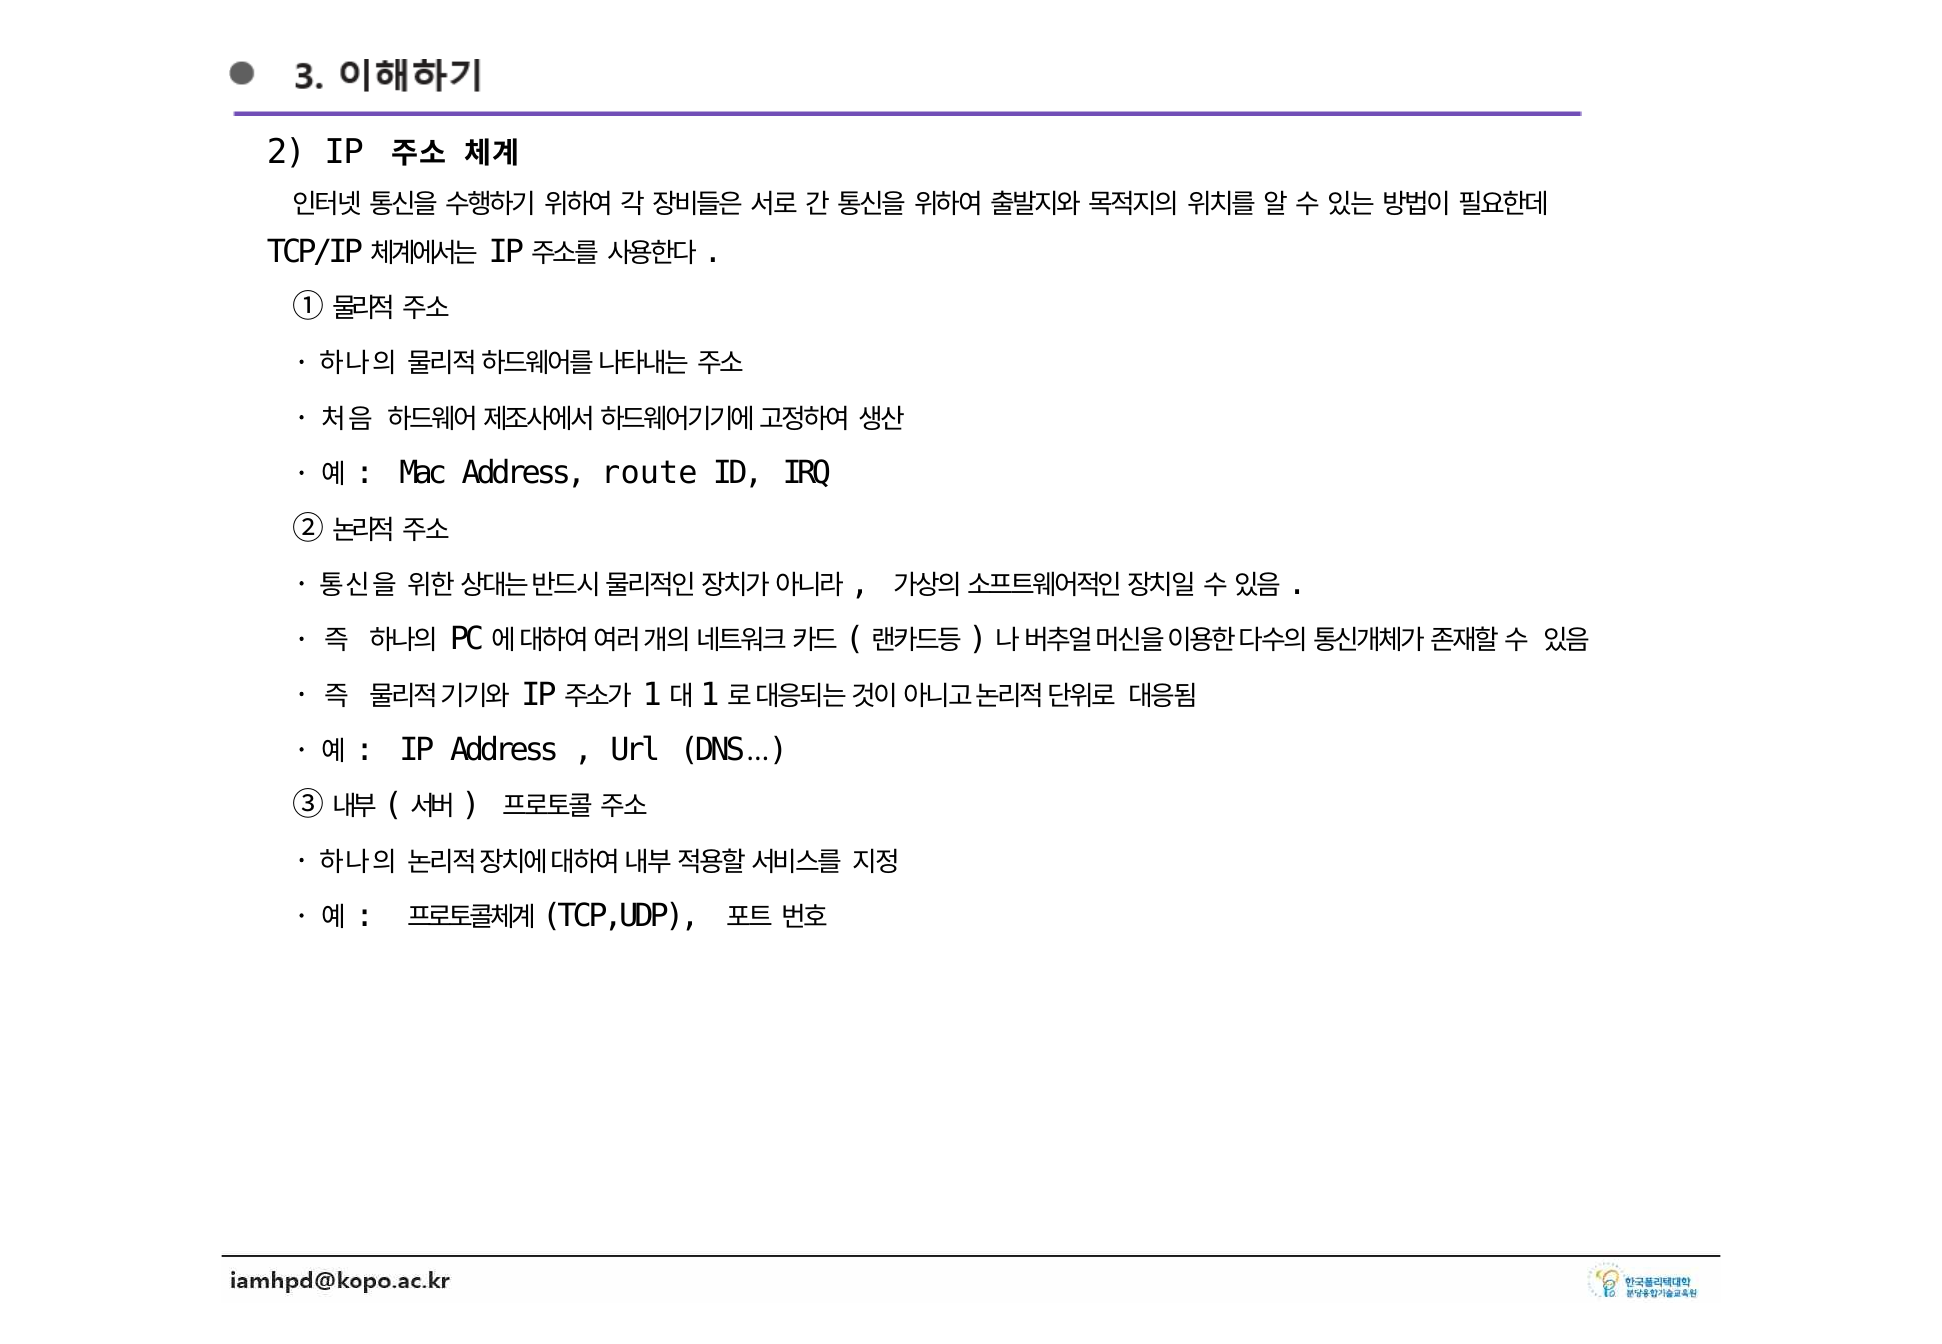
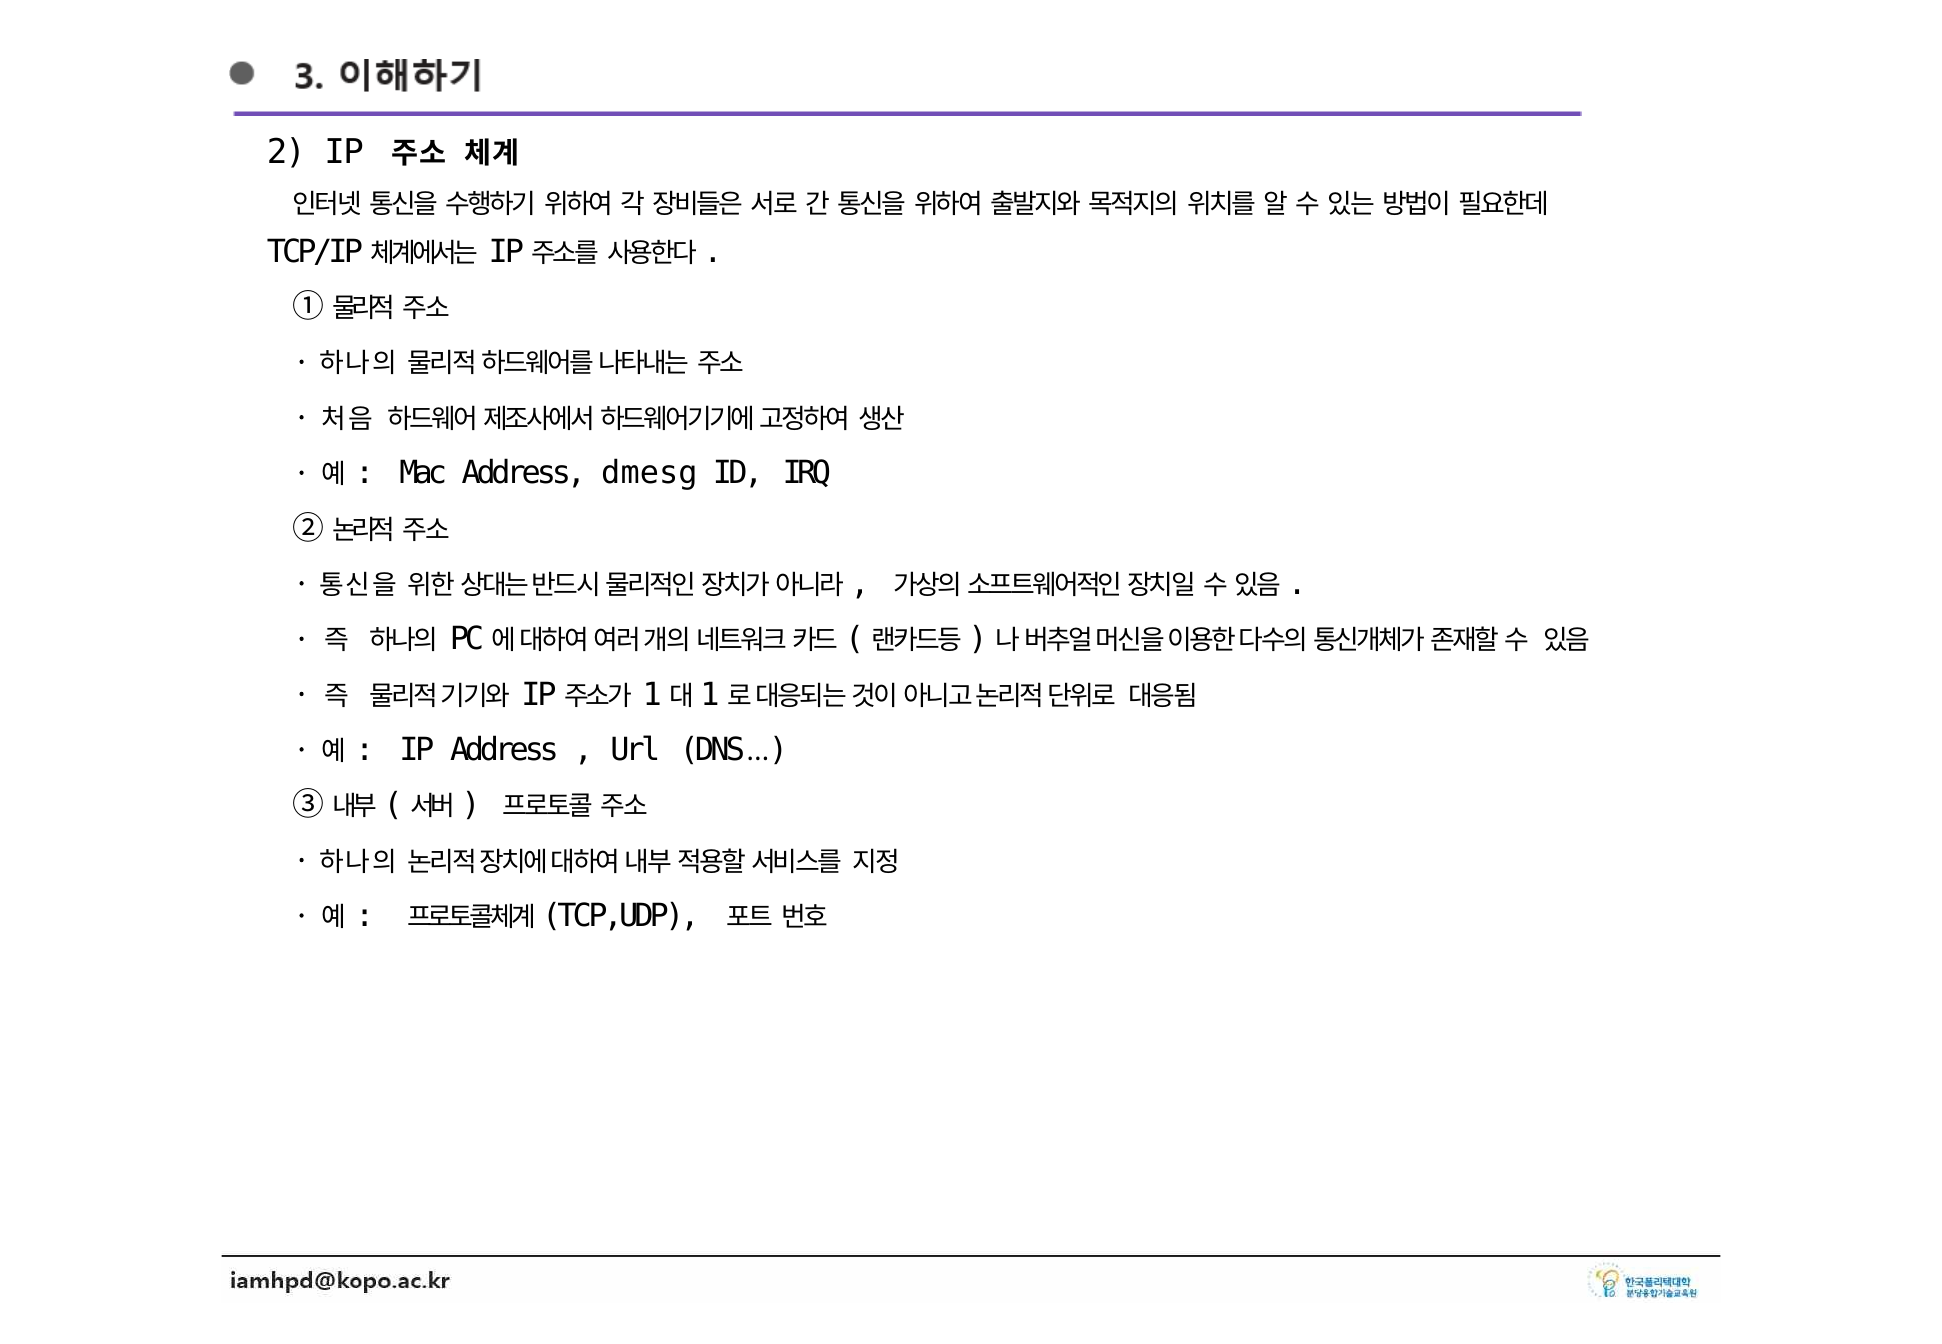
route: route -> dmesg (649, 473)
